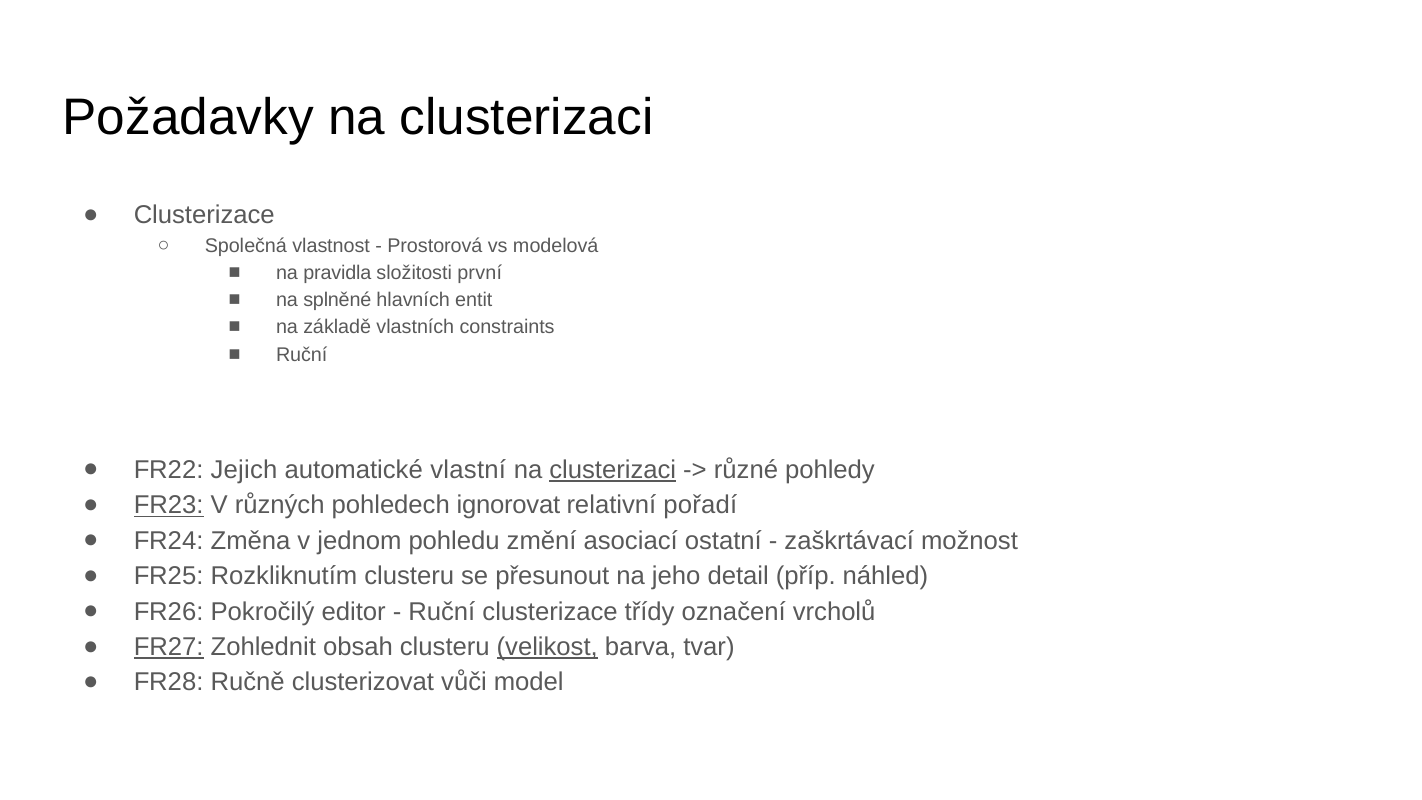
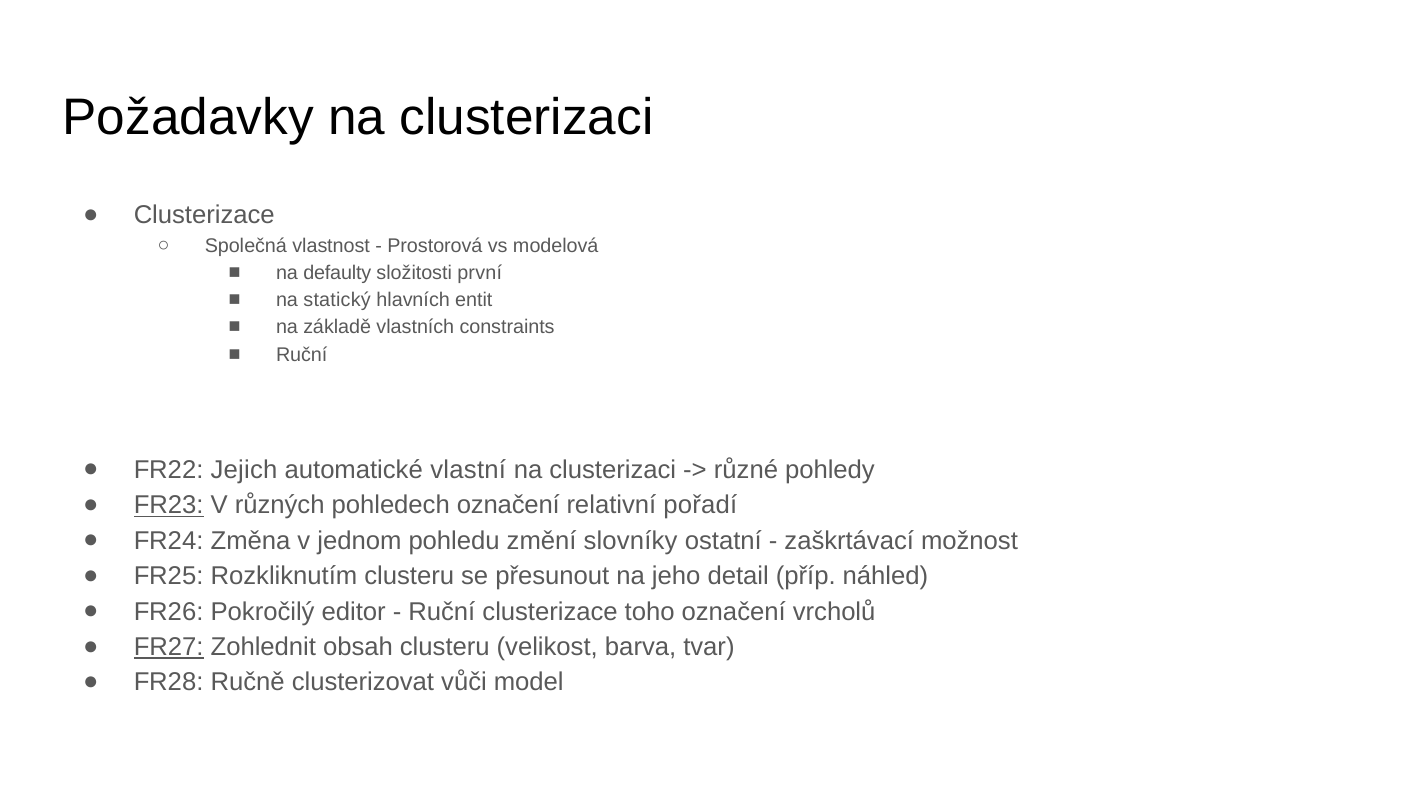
pravidla: pravidla -> defaulty (337, 273)
splněné: splněné -> statický (337, 300)
clusterizaci underline: present -> none (613, 470)
pohledech ignorovat: ignorovat -> označení (508, 505)
asociací: asociací -> slovníky (631, 541)
třídy: třídy -> toho (650, 612)
velikost underline: present -> none (547, 647)
